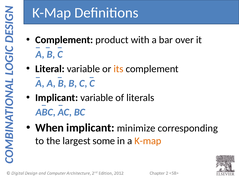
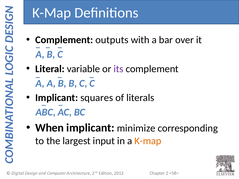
product: product -> outputs (112, 40)
its colour: orange -> purple (119, 69)
Implicant variable: variable -> squares (97, 98)
some: some -> input (104, 141)
